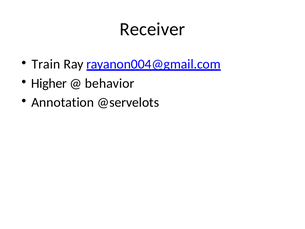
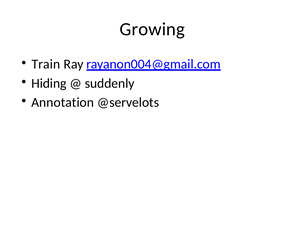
Receiver: Receiver -> Growing (152, 29)
Higher: Higher -> Hiding (49, 83)
behavior: behavior -> suddenly (110, 83)
